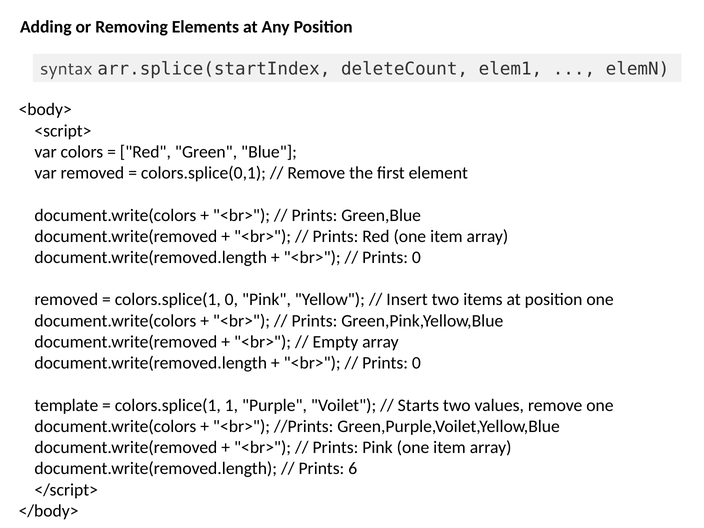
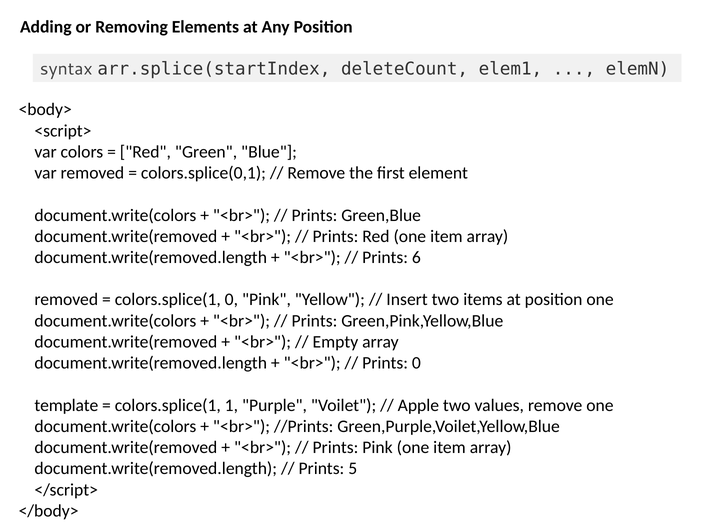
0: 0 -> 6 (416, 257)
Starts: Starts -> Apple (418, 405)
6: 6 -> 5 (353, 469)
